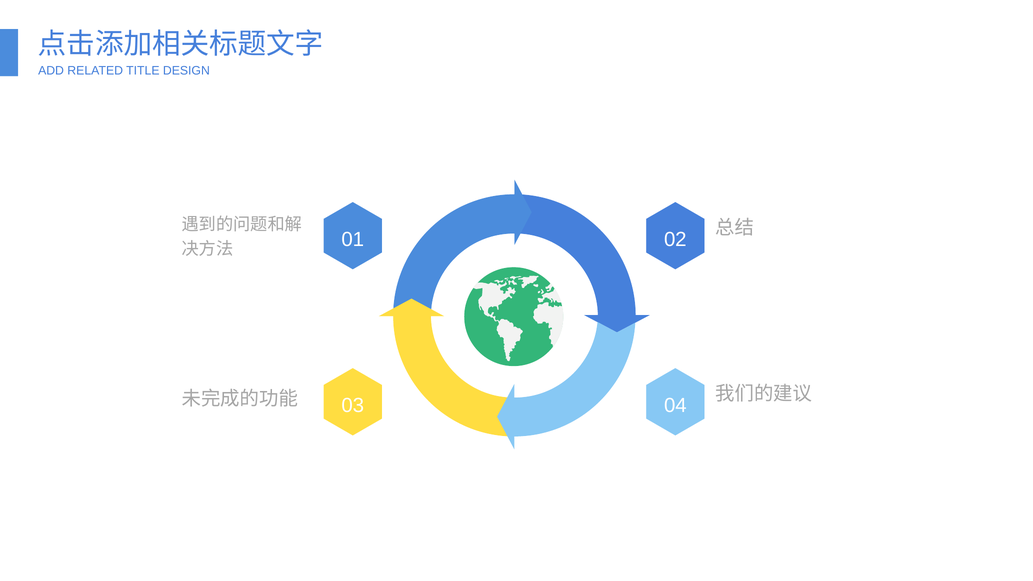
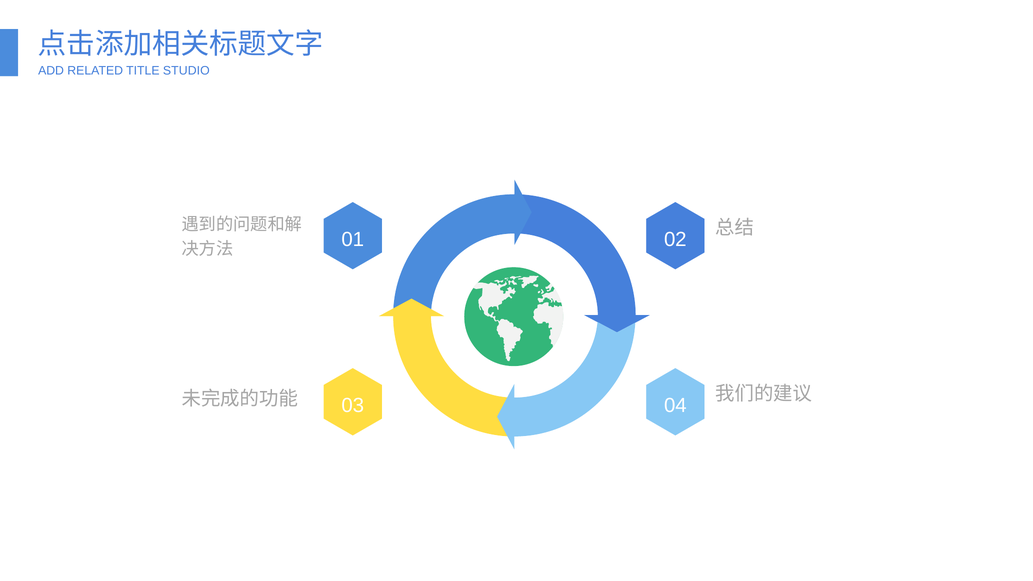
DESIGN: DESIGN -> STUDIO (186, 71)
